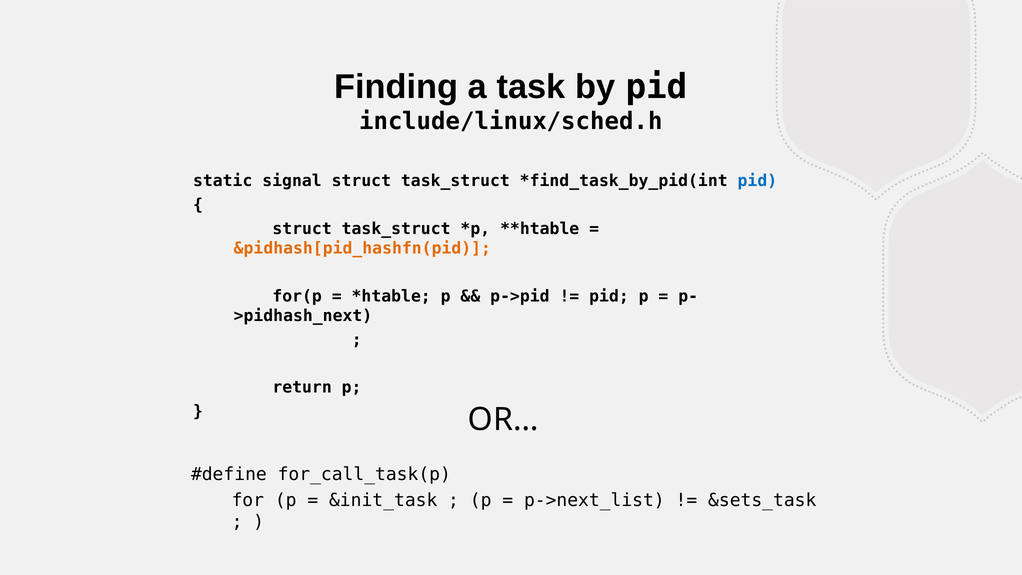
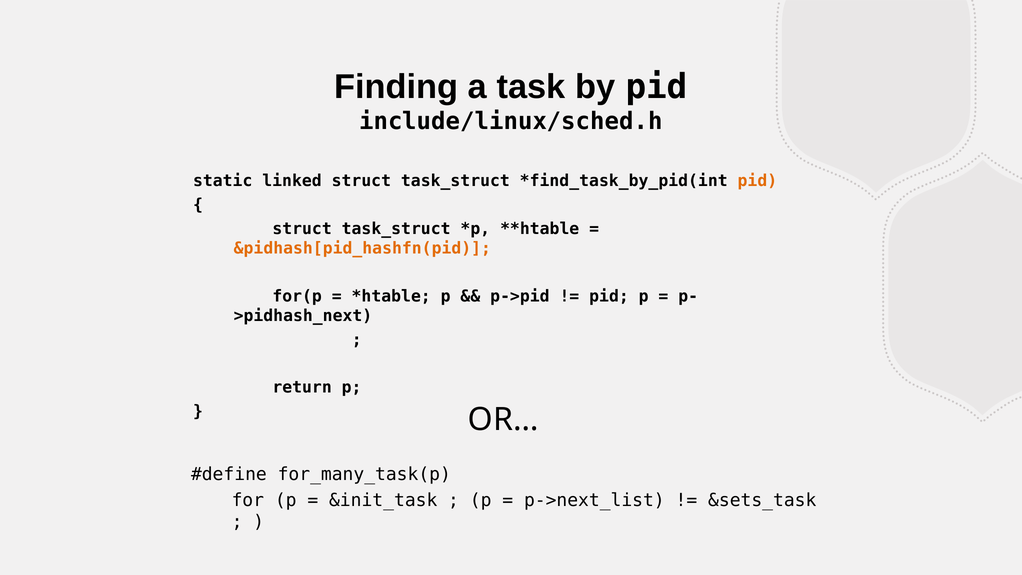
signal: signal -> linked (292, 181)
pid colour: blue -> orange (757, 181)
for_call_task(p: for_call_task(p -> for_many_task(p (364, 474)
